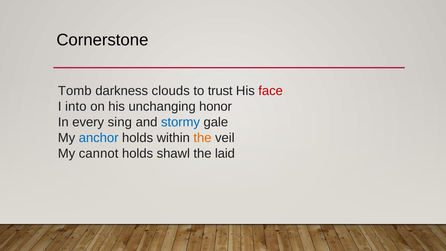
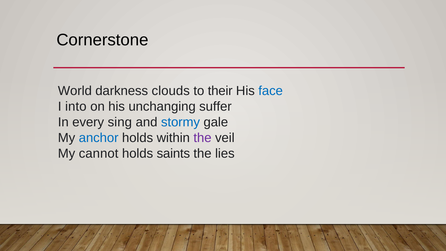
Tomb: Tomb -> World (75, 91)
trust: trust -> their (220, 91)
face colour: red -> blue (271, 91)
honor: honor -> suffer (215, 106)
the colour: orange -> purple (202, 138)
shawl: shawl -> saints (173, 153)
laid: laid -> lies (225, 153)
